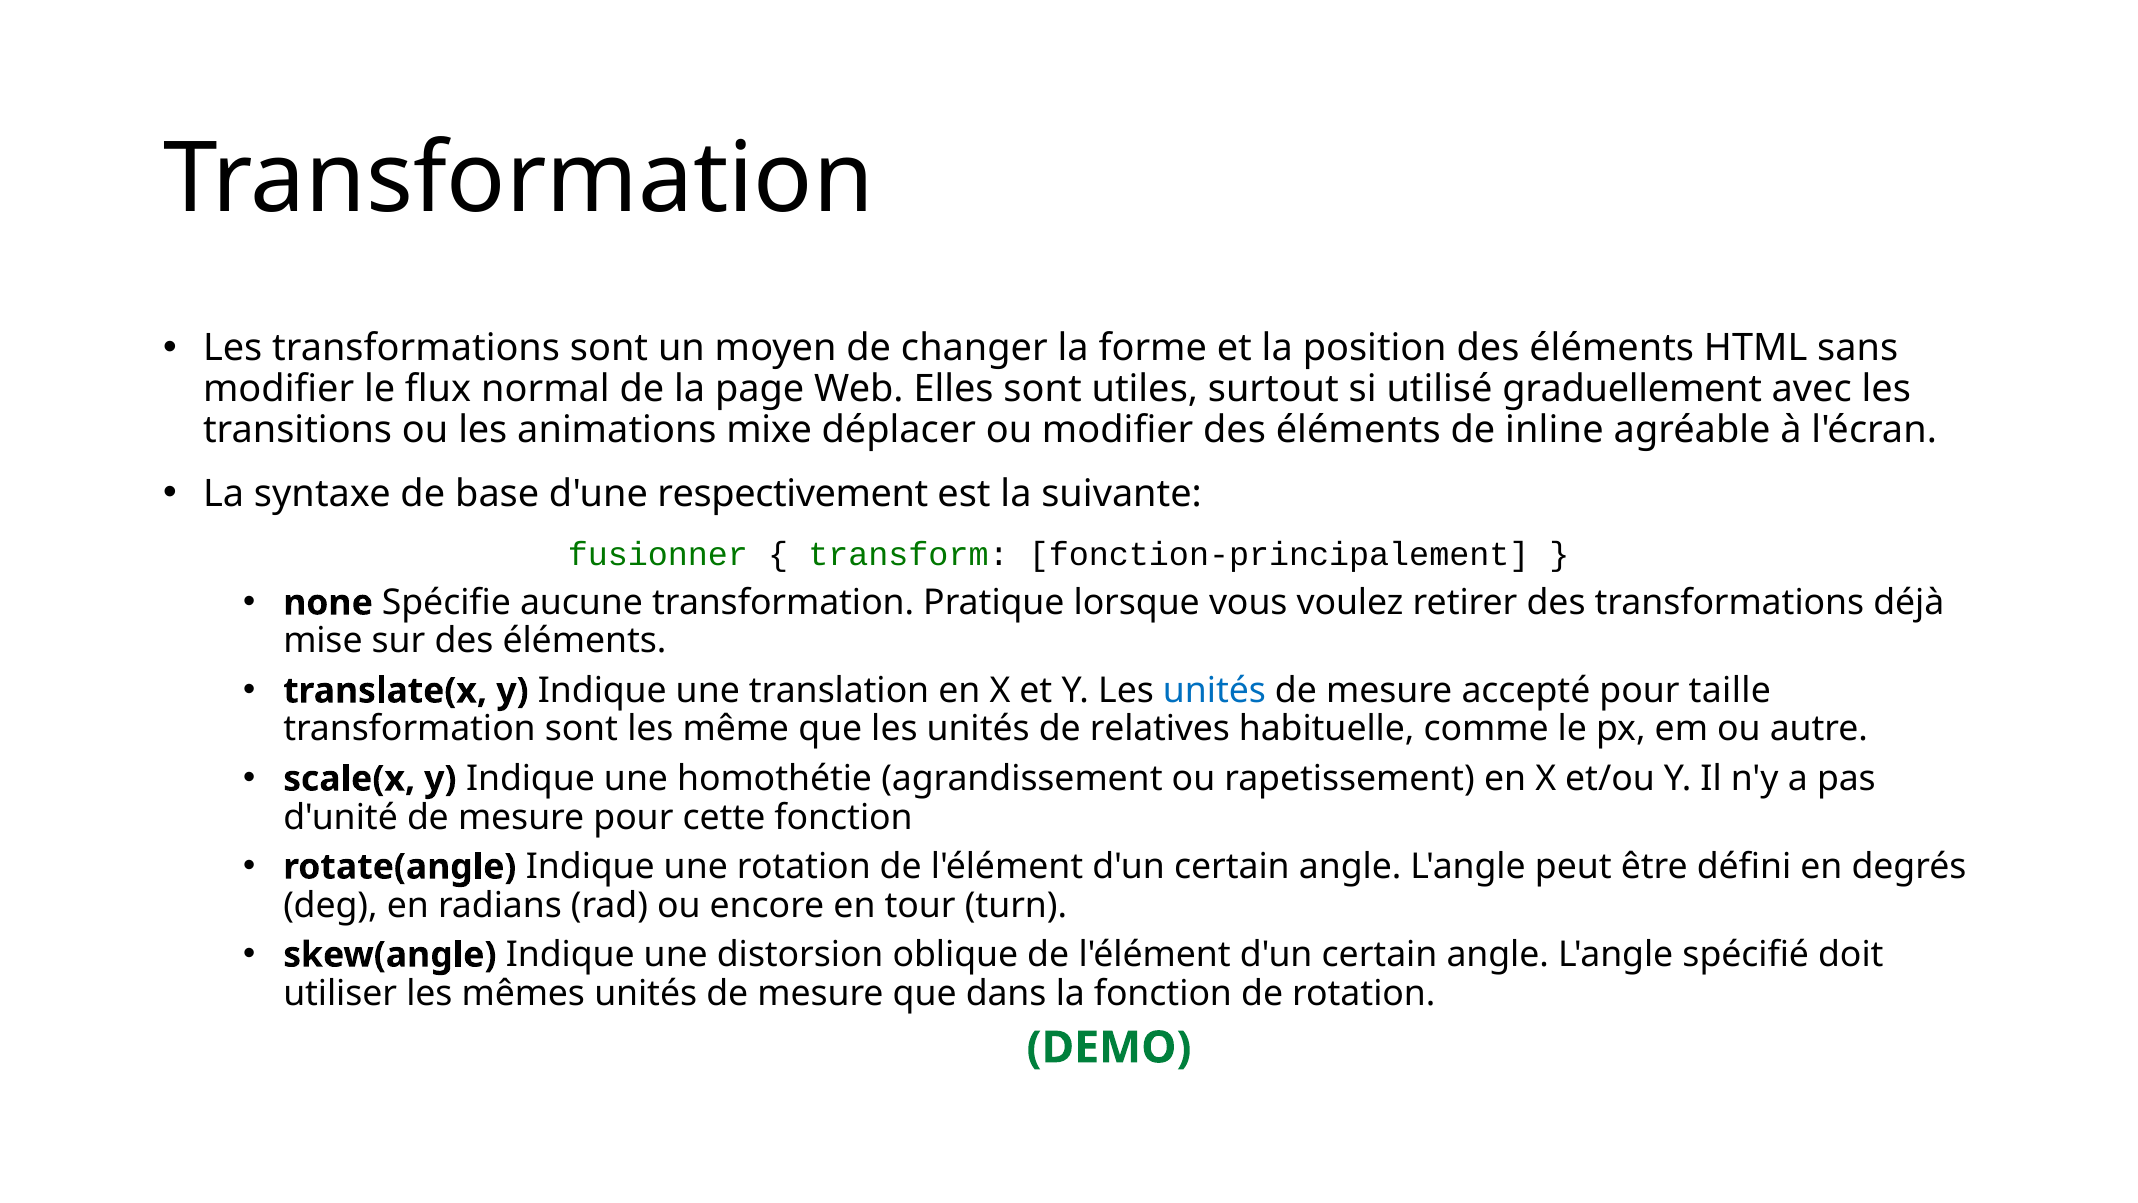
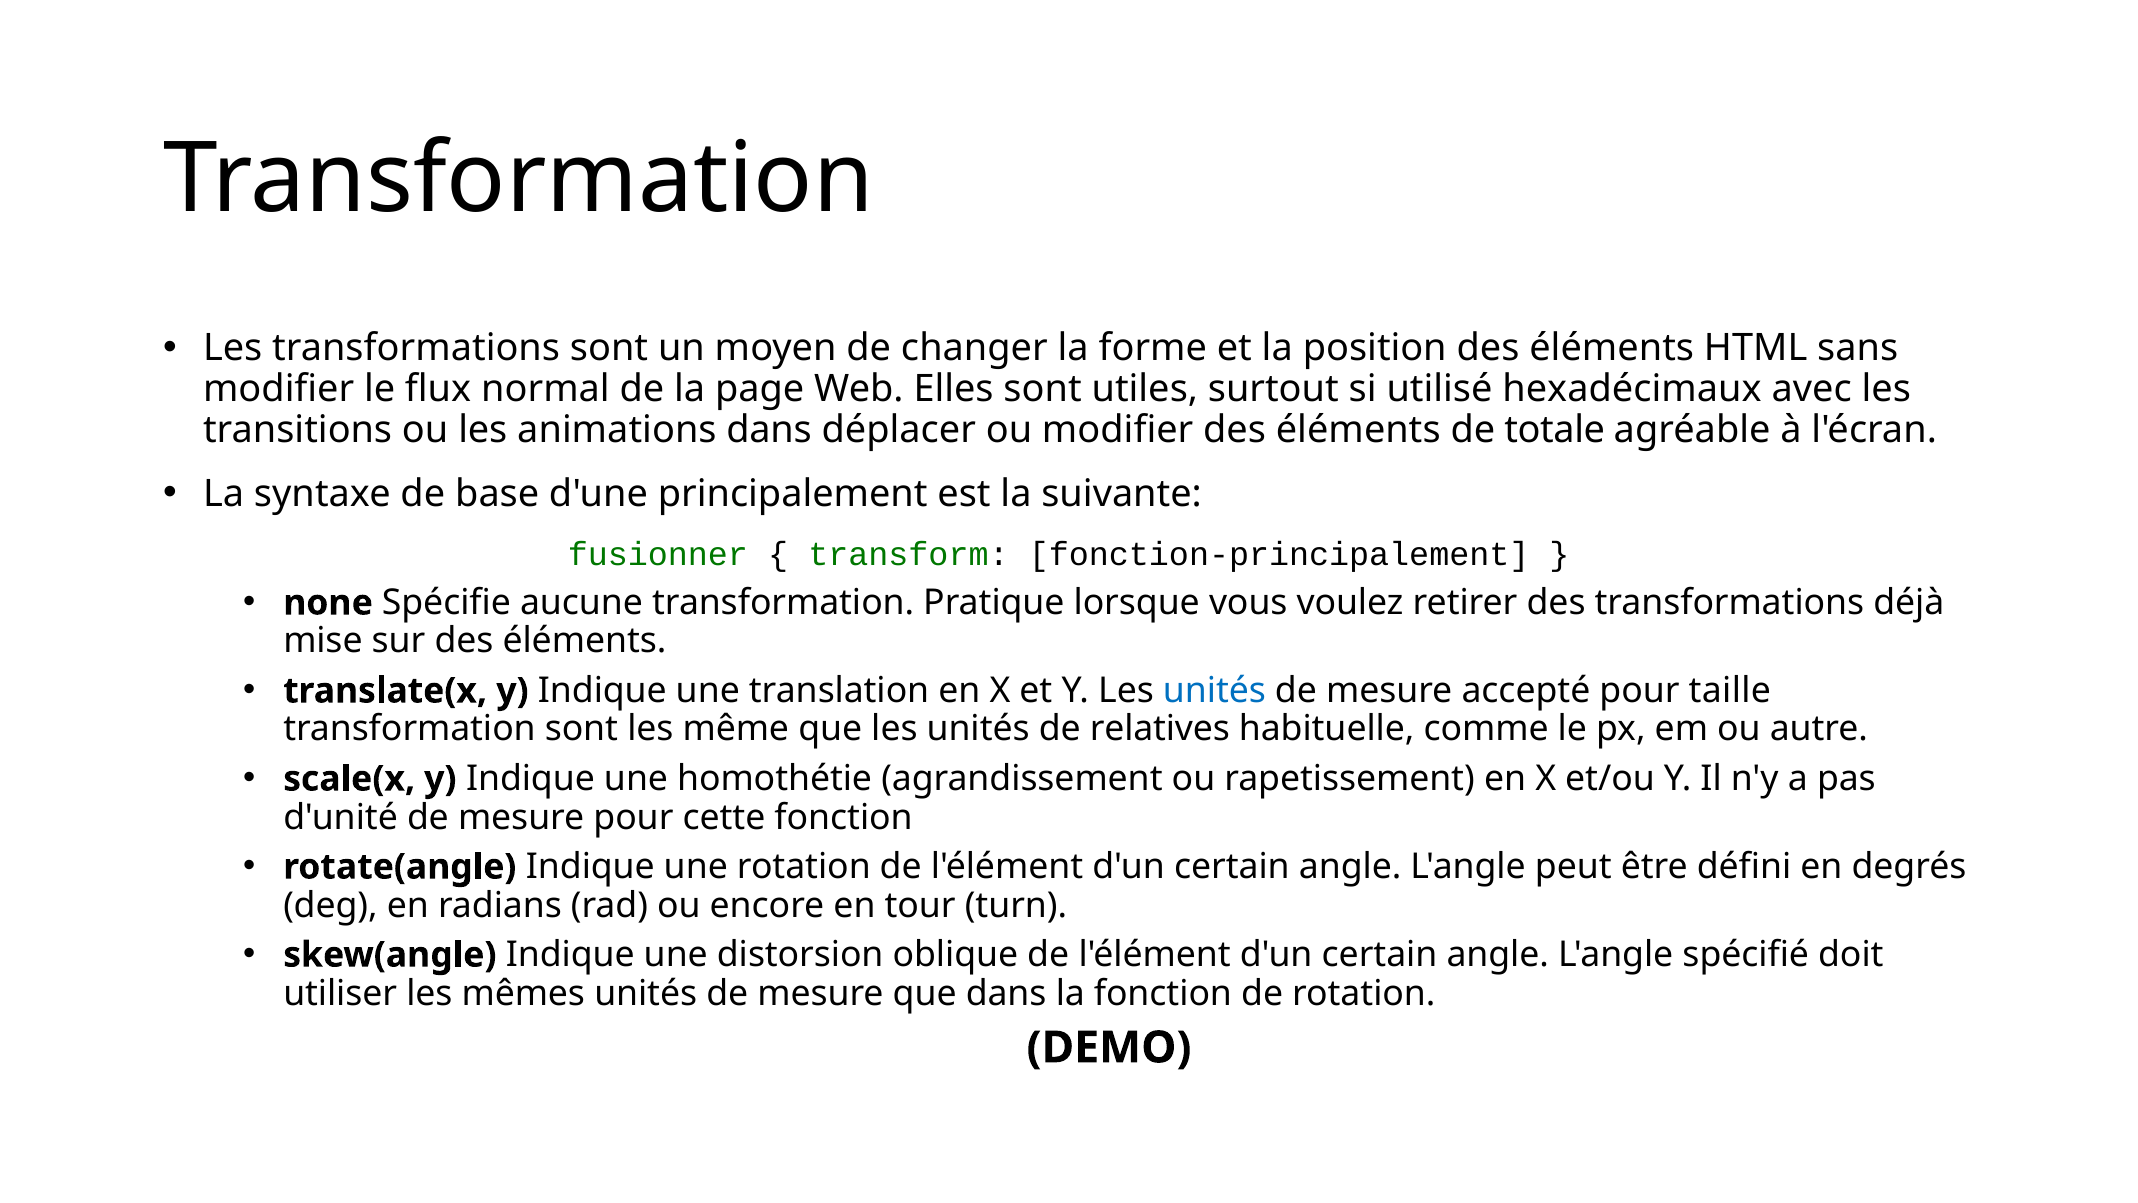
graduellement: graduellement -> hexadécimaux (1632, 389)
animations mixe: mixe -> dans (769, 430)
inline: inline -> totale (1555, 430)
respectivement: respectivement -> principalement (793, 493)
DEMO colour: green -> black (1109, 1047)
